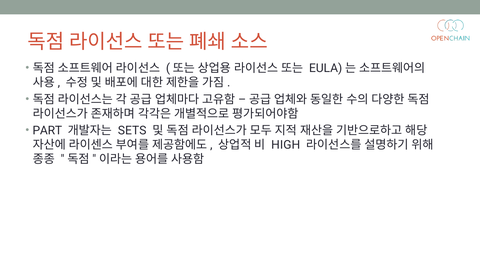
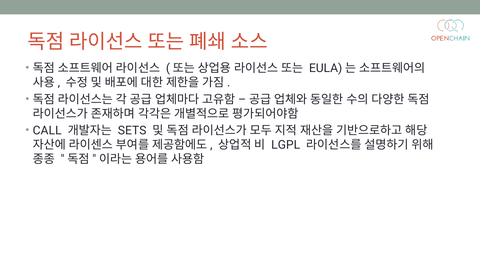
PART: PART -> CALL (47, 131)
HIGH: HIGH -> LGPL (286, 145)
